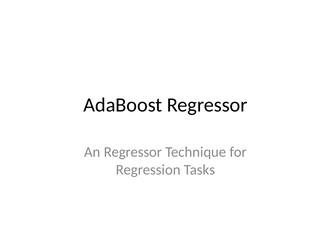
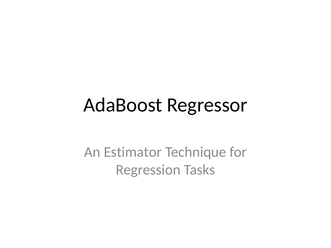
An Regressor: Regressor -> Estimator (133, 152)
